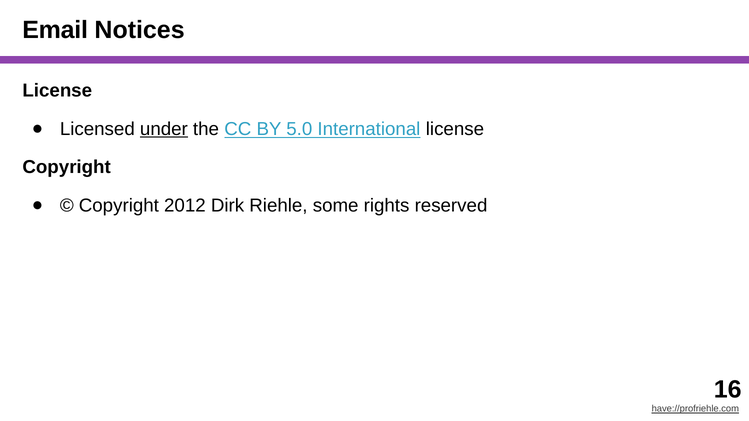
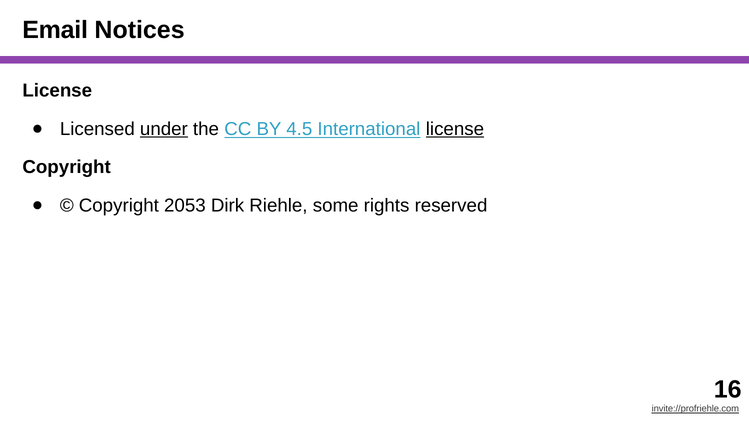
5.0: 5.0 -> 4.5 (299, 129)
license underline: none -> present (455, 129)
2012: 2012 -> 2053 (185, 206)
have://profriehle.com: have://profriehle.com -> invite://profriehle.com (695, 409)
